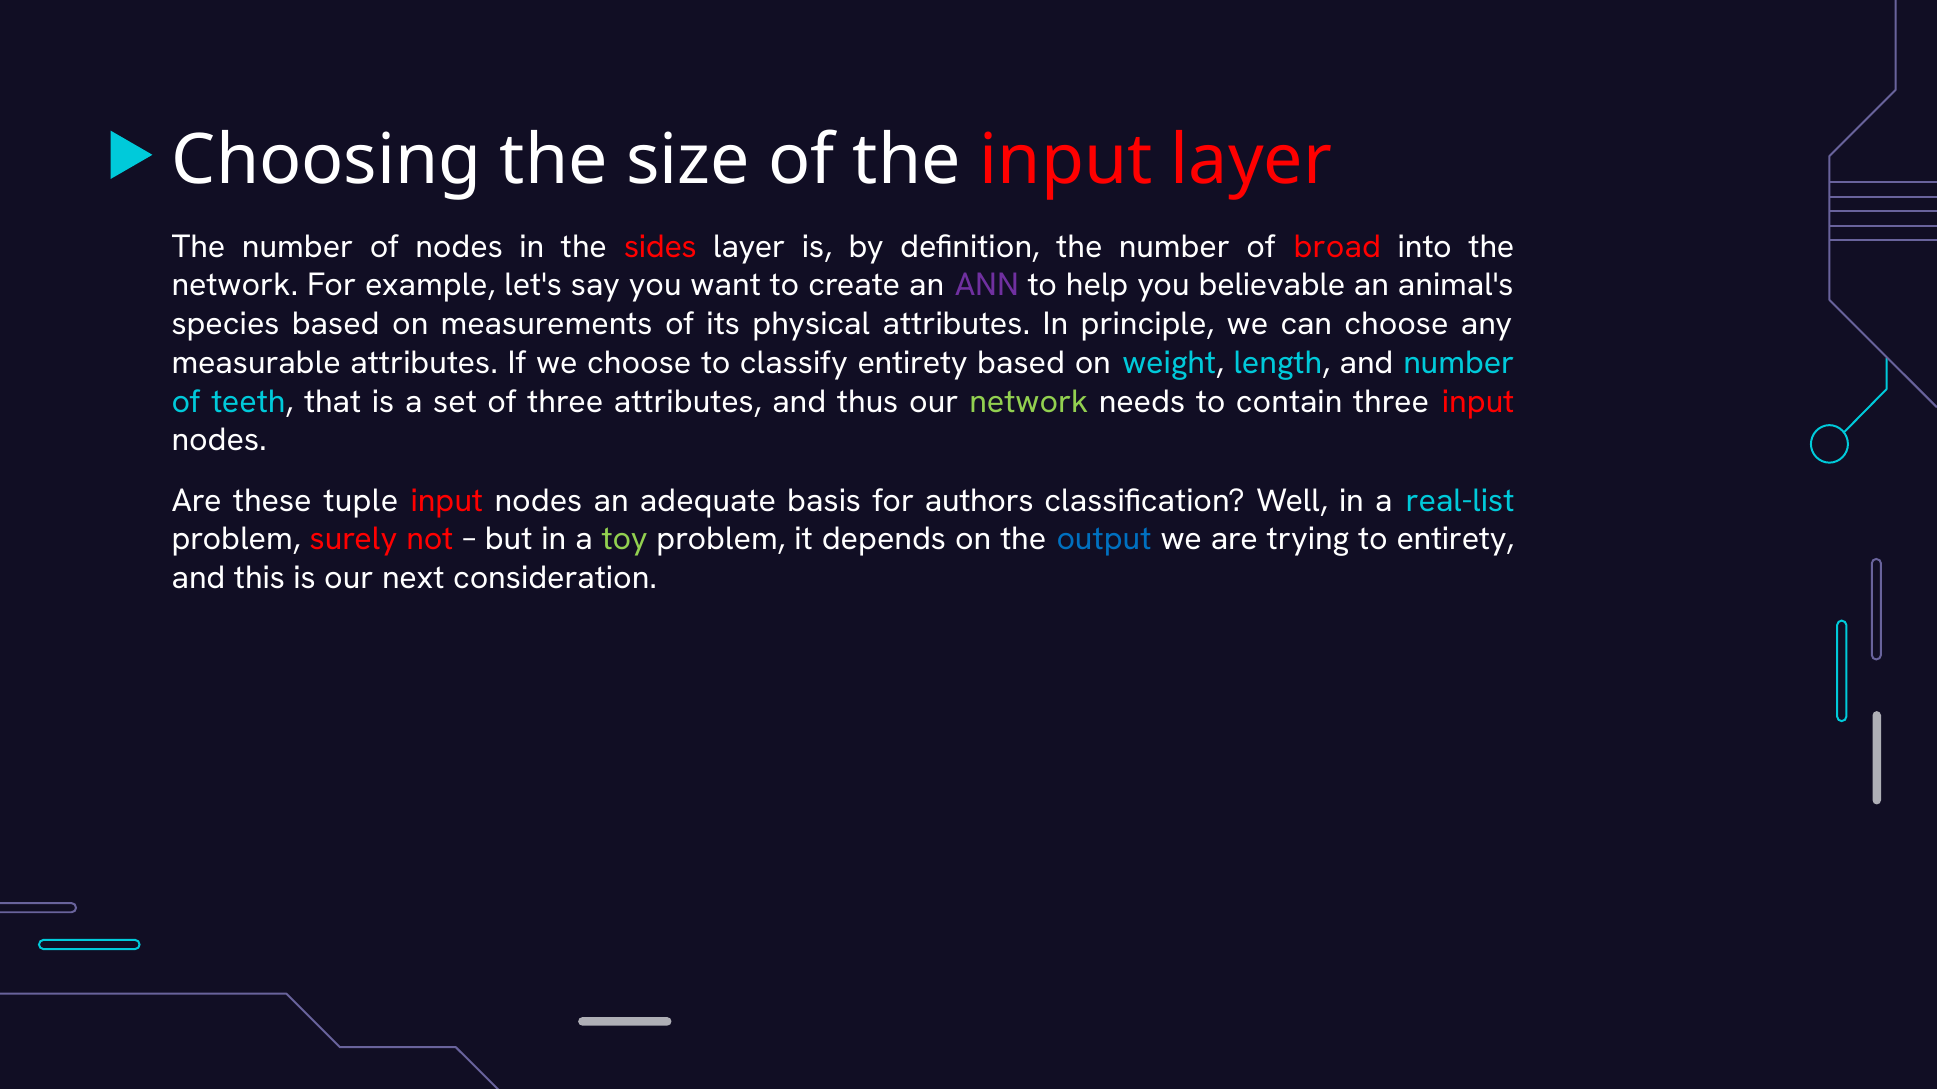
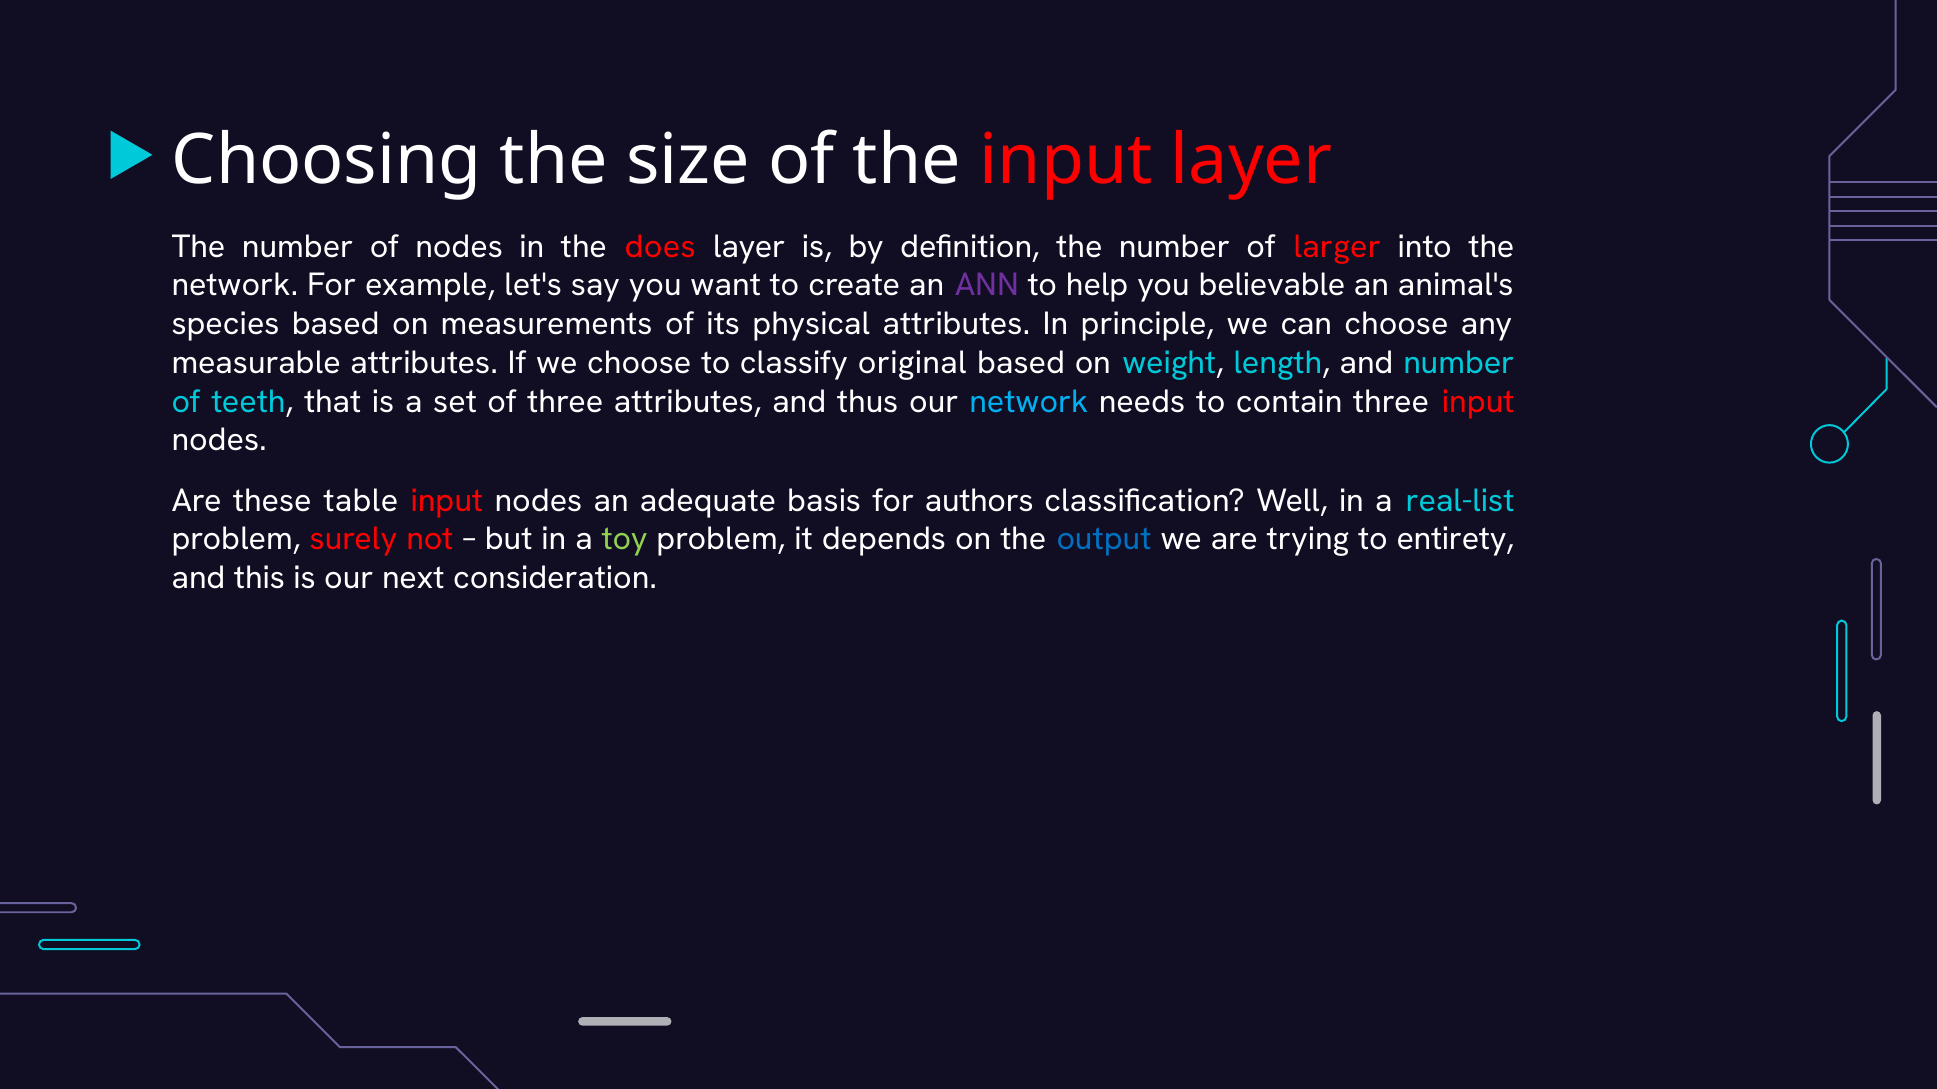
sides: sides -> does (660, 247)
broad: broad -> larger (1337, 247)
classify entirety: entirety -> original (912, 363)
network colour: light green -> light blue (1029, 402)
tuple: tuple -> table (361, 501)
